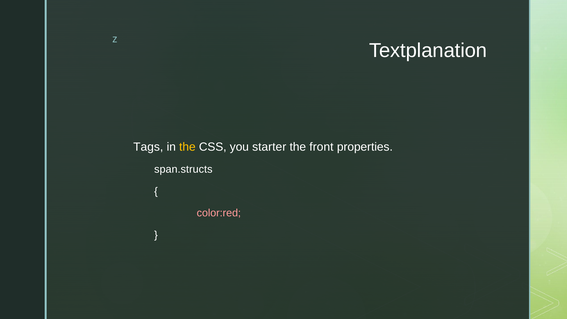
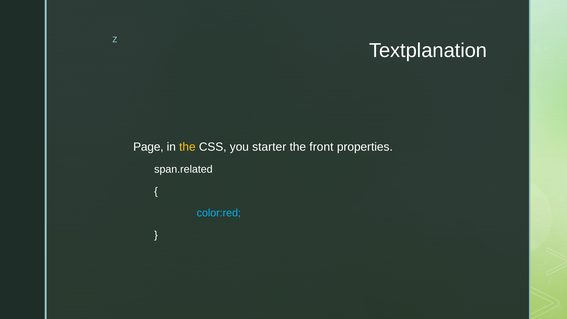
Tags: Tags -> Page (148, 147)
span.structs: span.structs -> span.related (183, 169)
color:red colour: pink -> light blue (219, 213)
